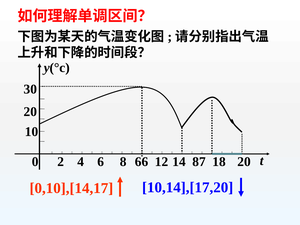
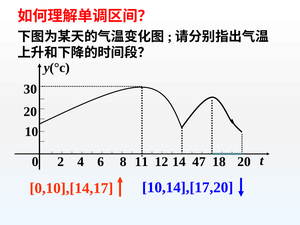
66: 66 -> 11 (142, 162)
87: 87 -> 47 (199, 162)
